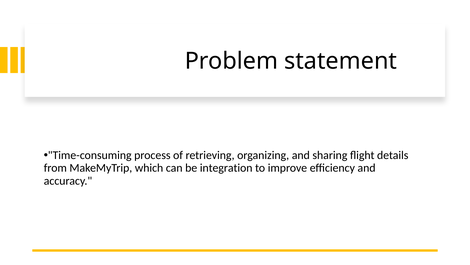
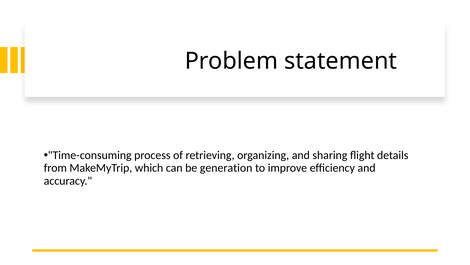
integration: integration -> generation (226, 168)
